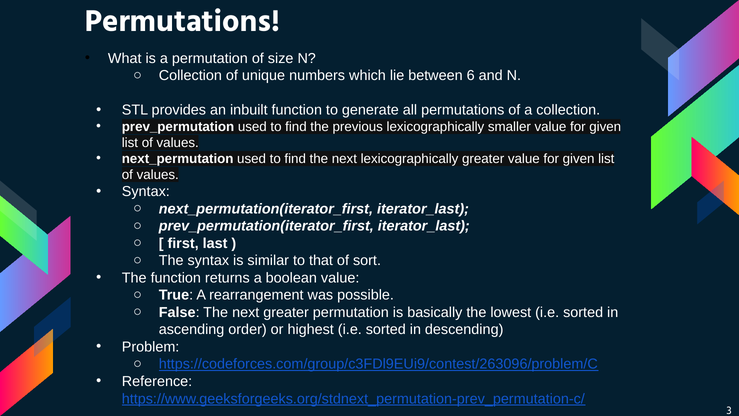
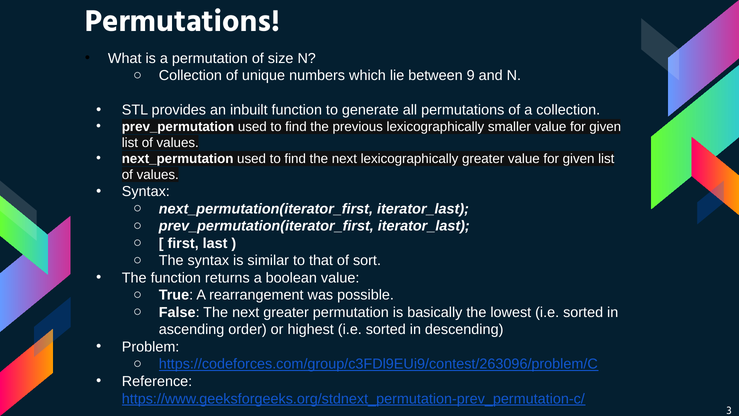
6: 6 -> 9 (471, 76)
